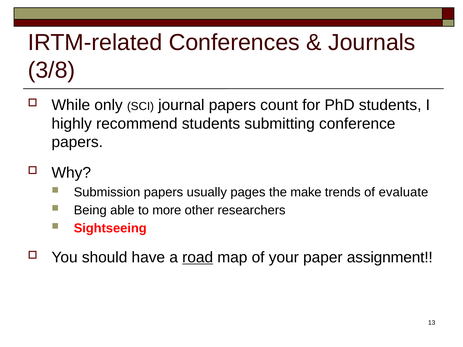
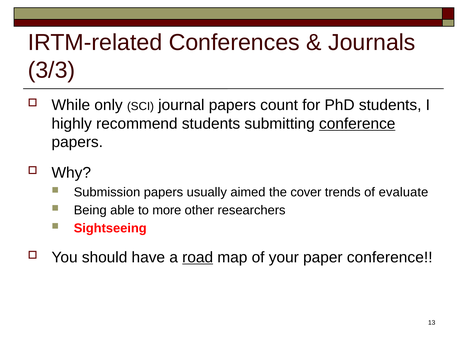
3/8: 3/8 -> 3/3 (52, 70)
conference underline: none -> present (357, 124)
pages: pages -> aimed (248, 192)
make: make -> cover (306, 192)
paper assignment: assignment -> conference (390, 258)
